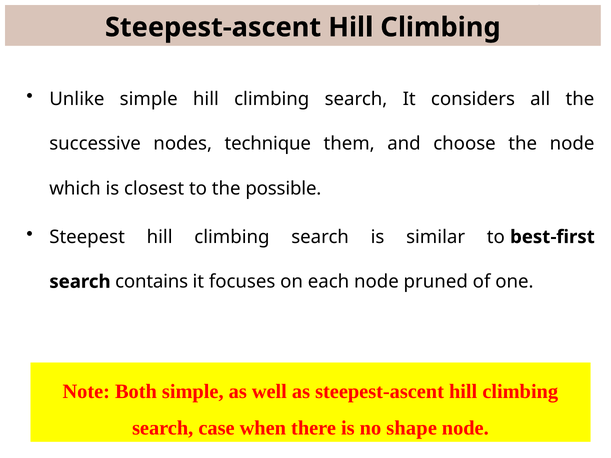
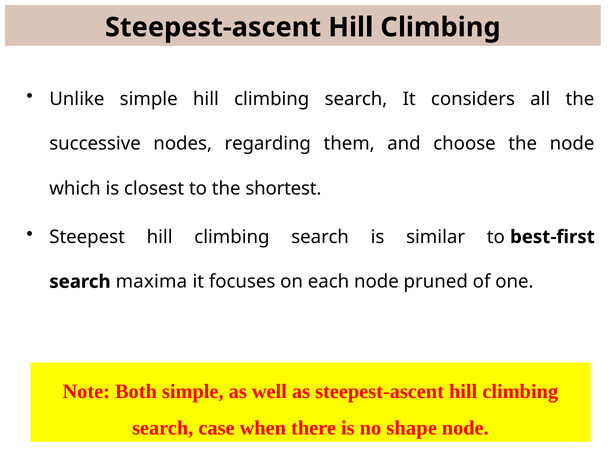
technique: technique -> regarding (268, 144)
possible: possible -> shortest (283, 189)
contains: contains -> maxima (151, 282)
